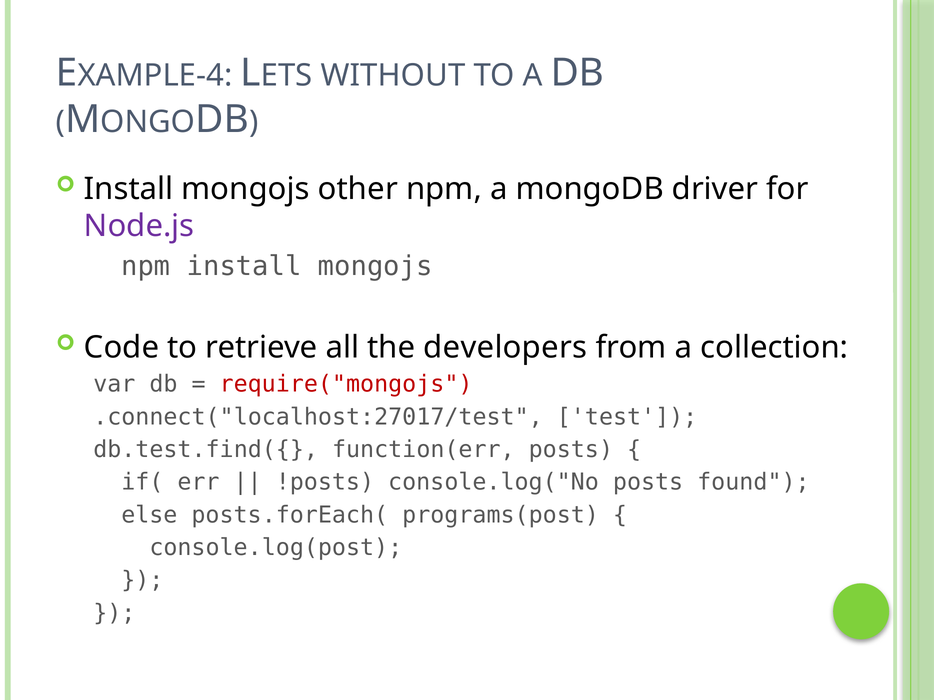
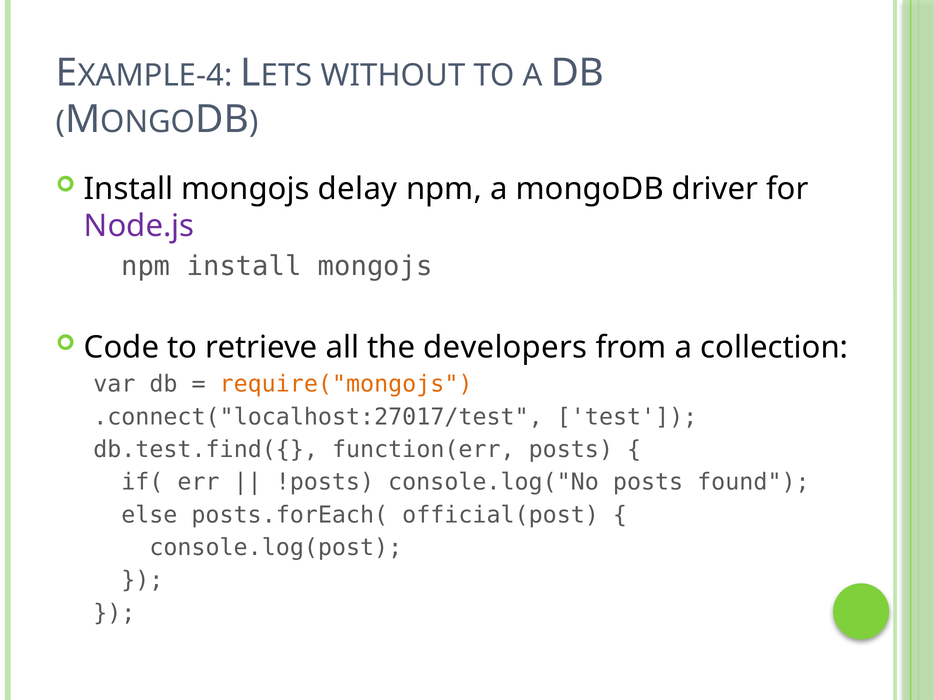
other: other -> delay (358, 189)
require("mongojs colour: red -> orange (346, 385)
programs(post: programs(post -> official(post (501, 515)
